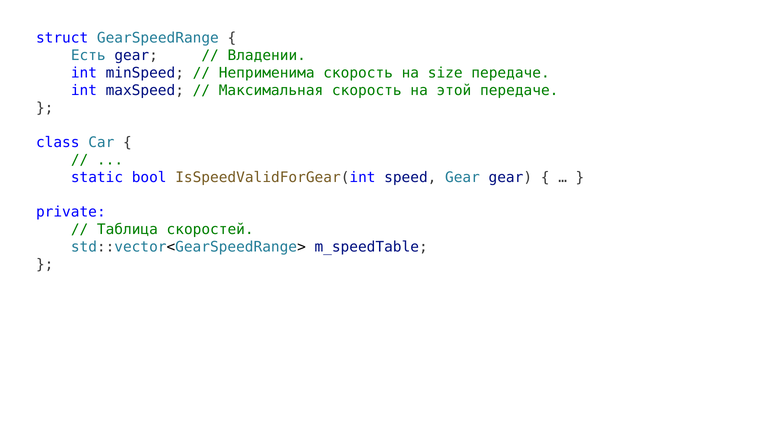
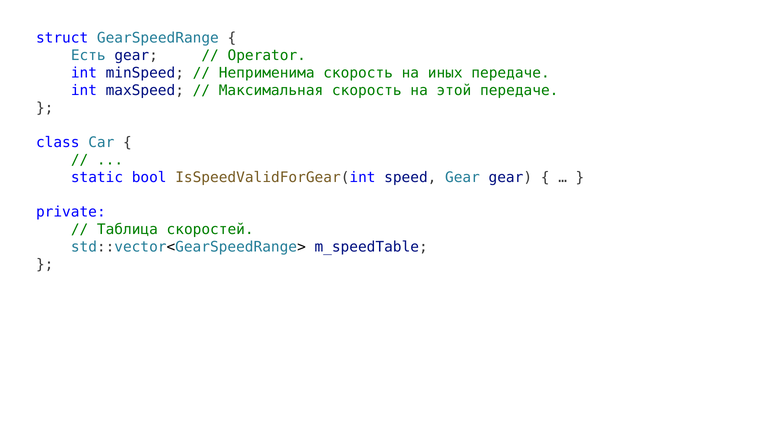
Владении: Владении -> Operator (267, 56)
size: size -> иных (445, 73)
